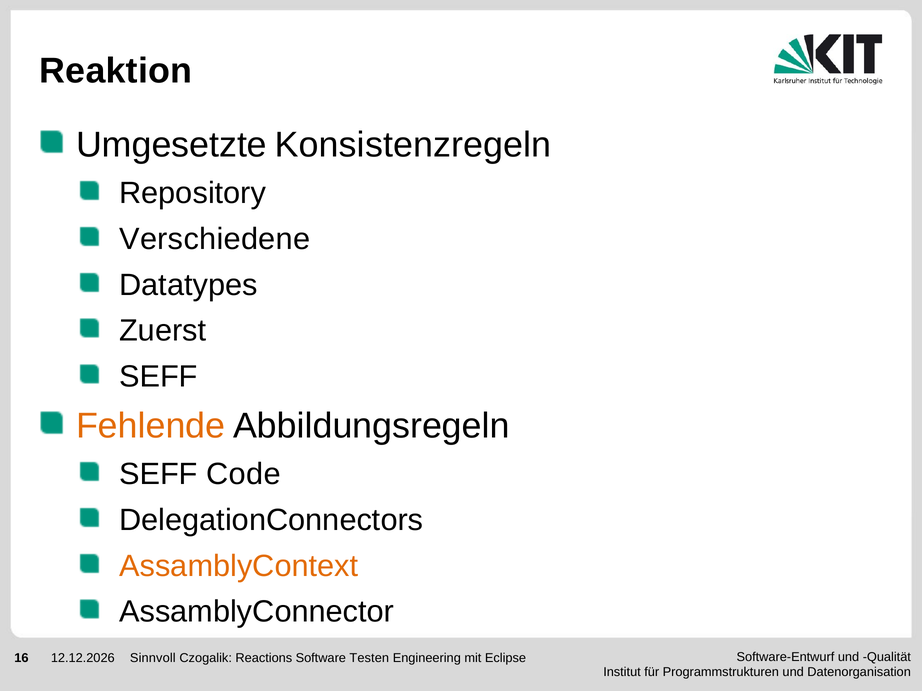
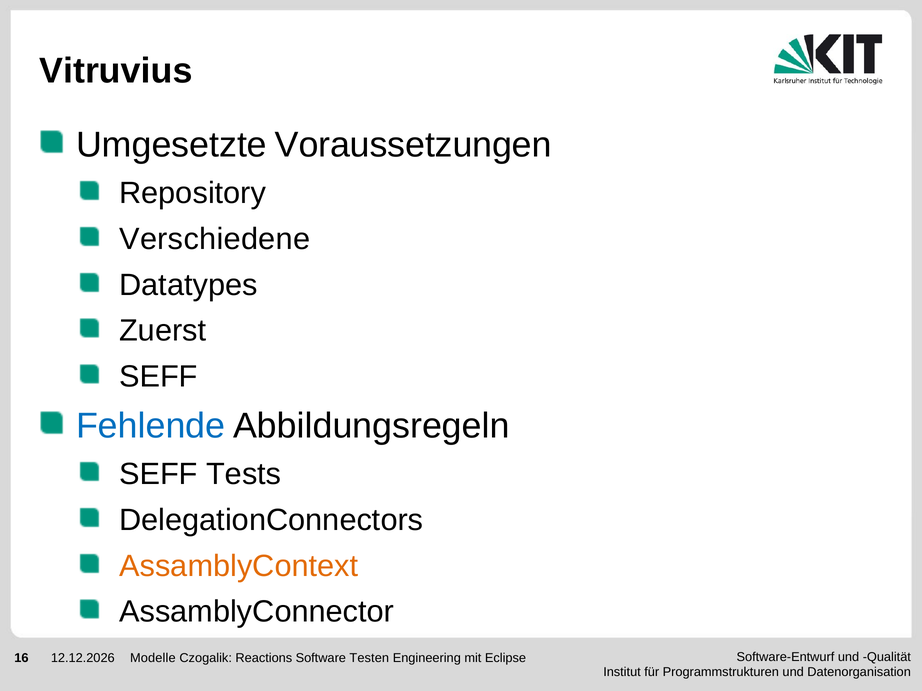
Reaktion: Reaktion -> Vitruvius (116, 71)
Konsistenzregeln: Konsistenzregeln -> Voraussetzungen (413, 145)
Fehlende colour: orange -> blue (151, 426)
Code: Code -> Tests (244, 475)
Sinnvoll: Sinnvoll -> Modelle (153, 658)
